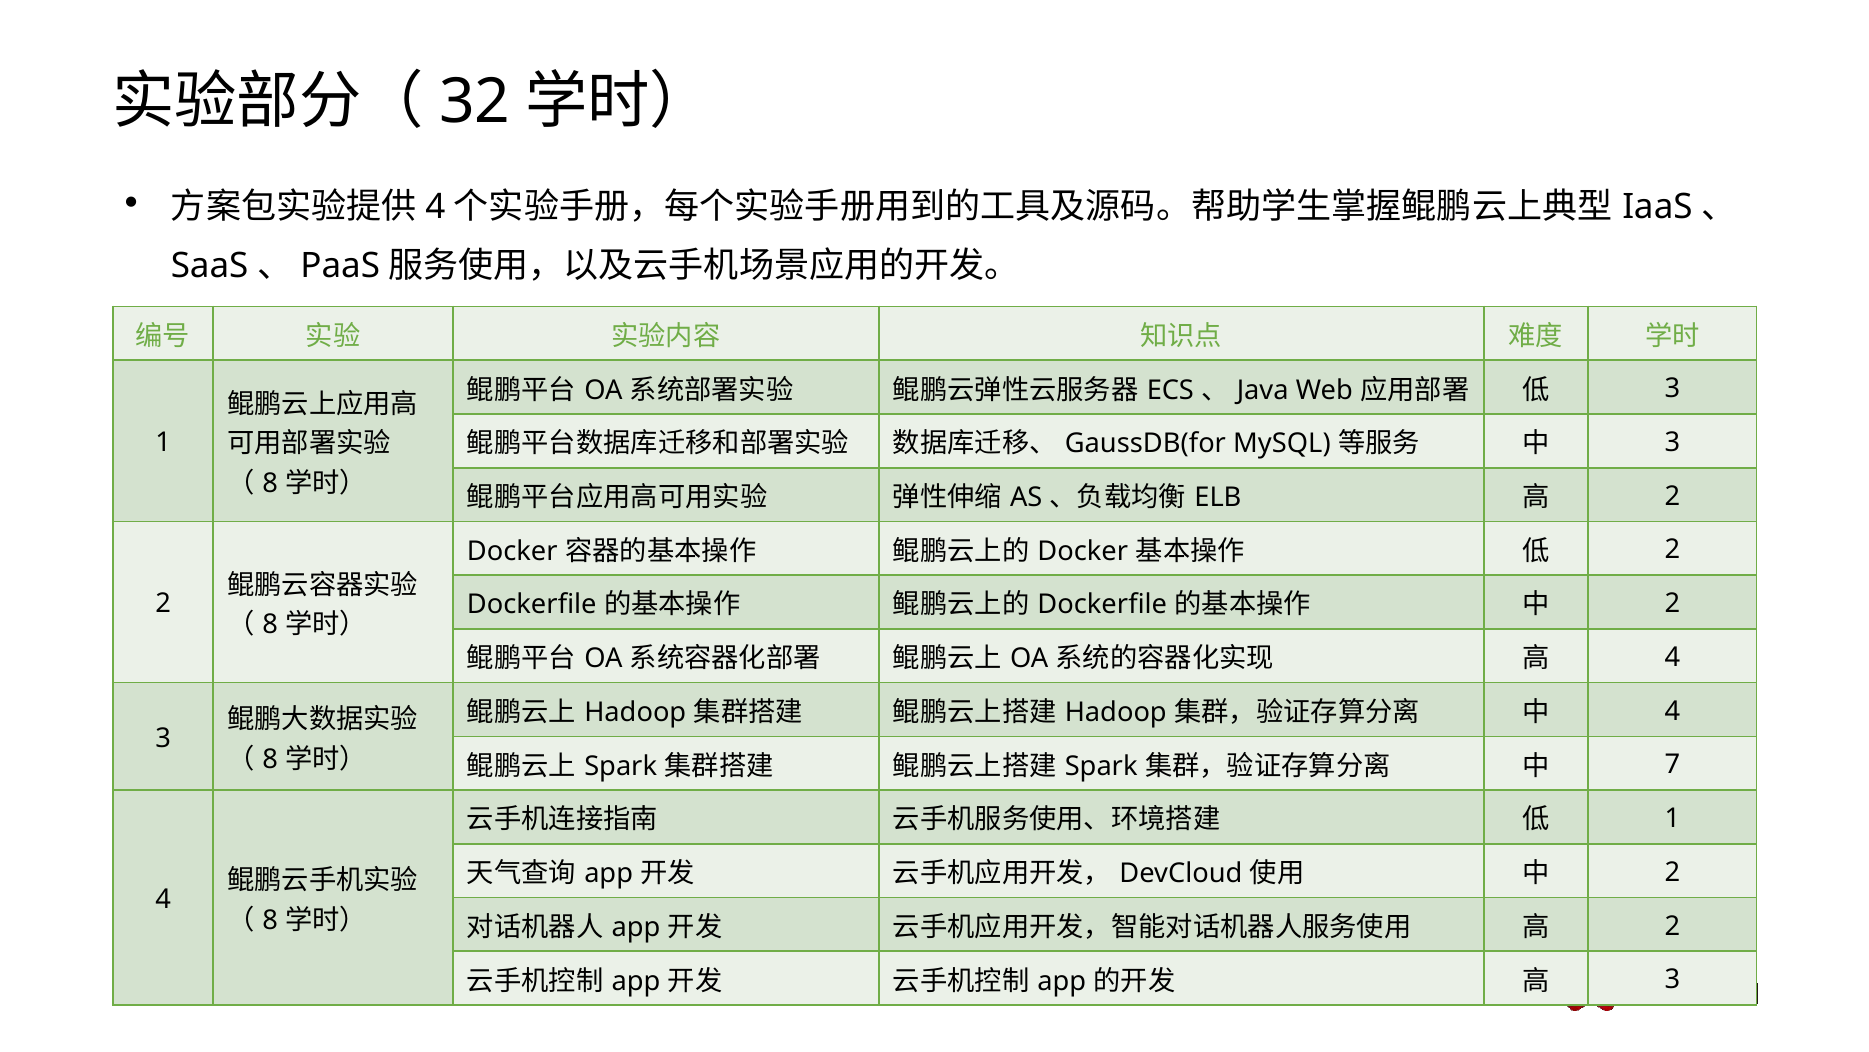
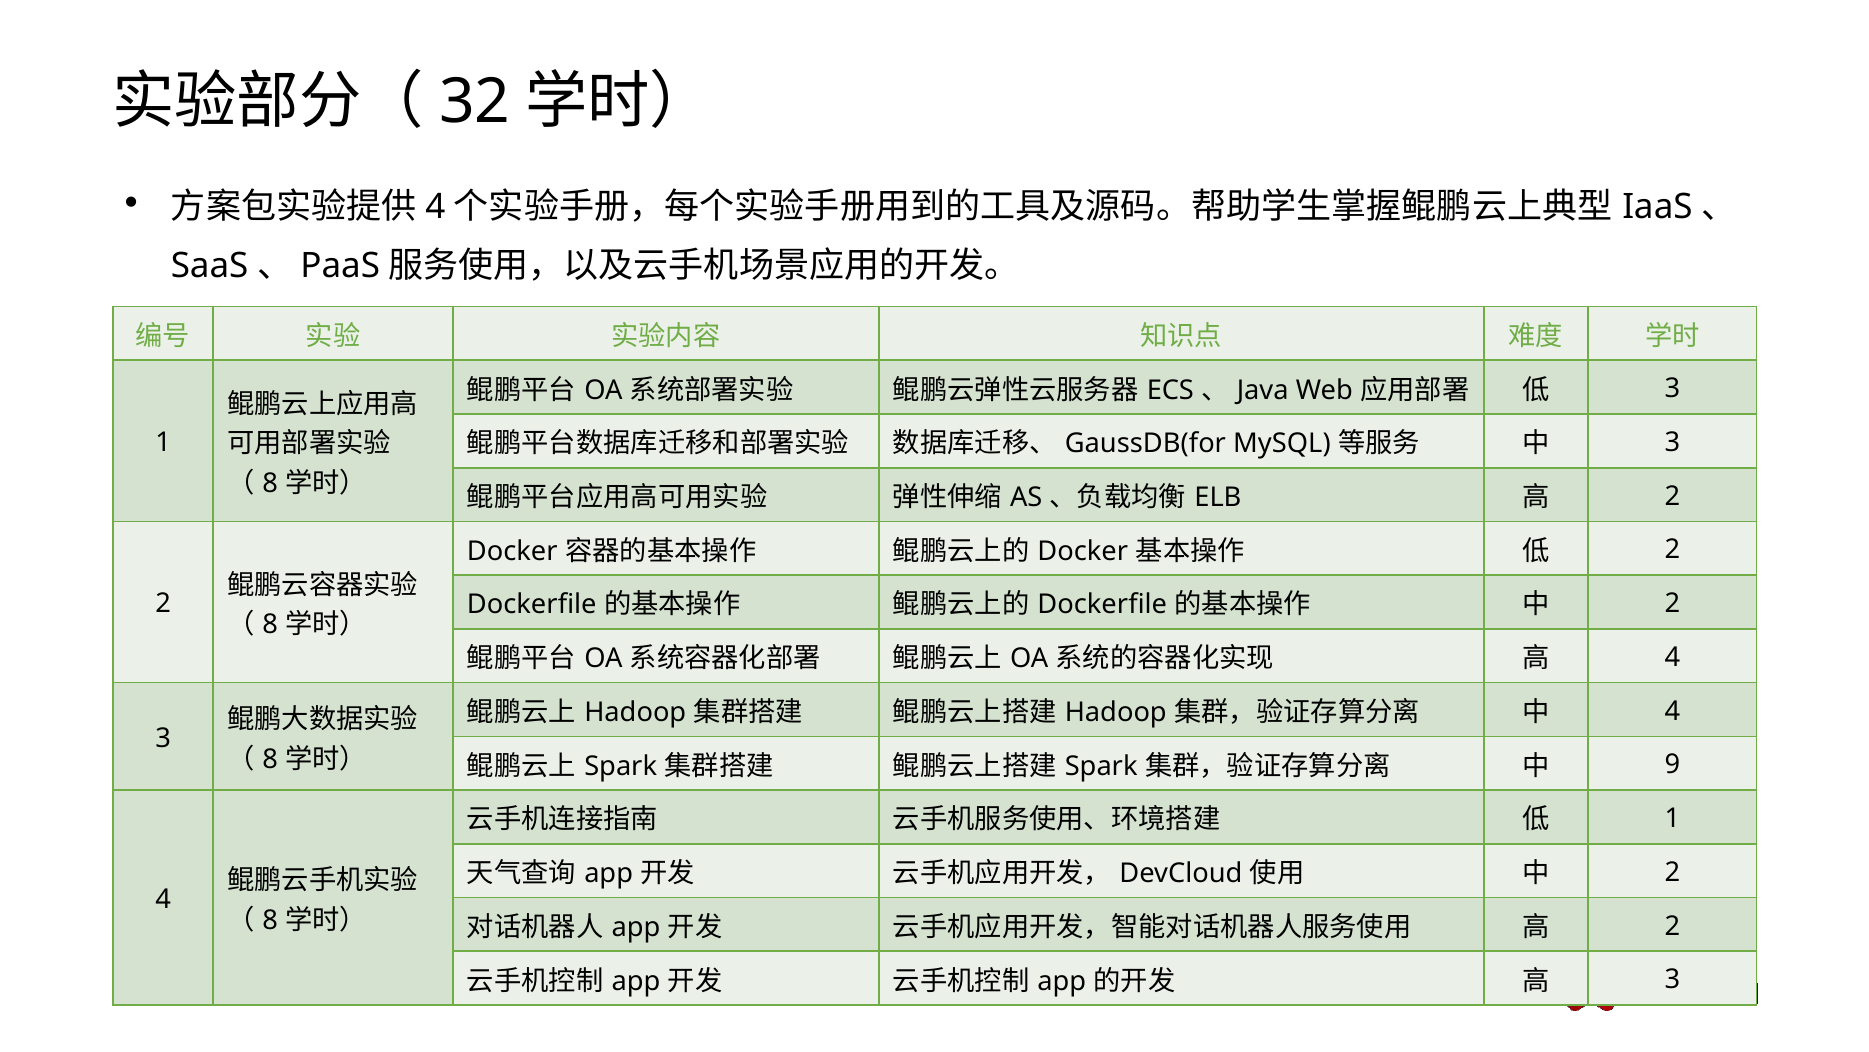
7: 7 -> 9 (1672, 764)
